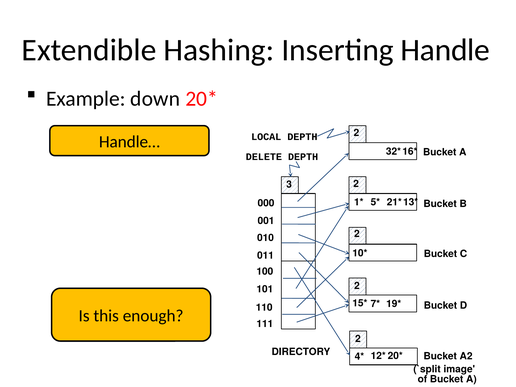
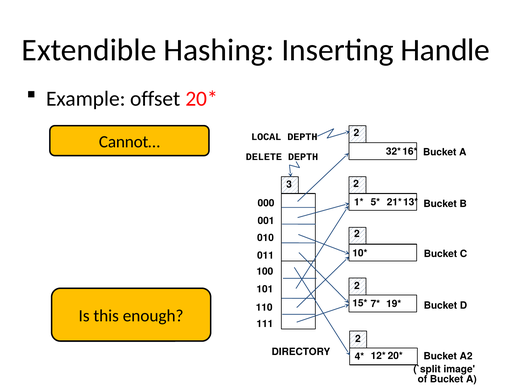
down: down -> offset (155, 99)
Handle…: Handle… -> Cannot… (129, 142)
